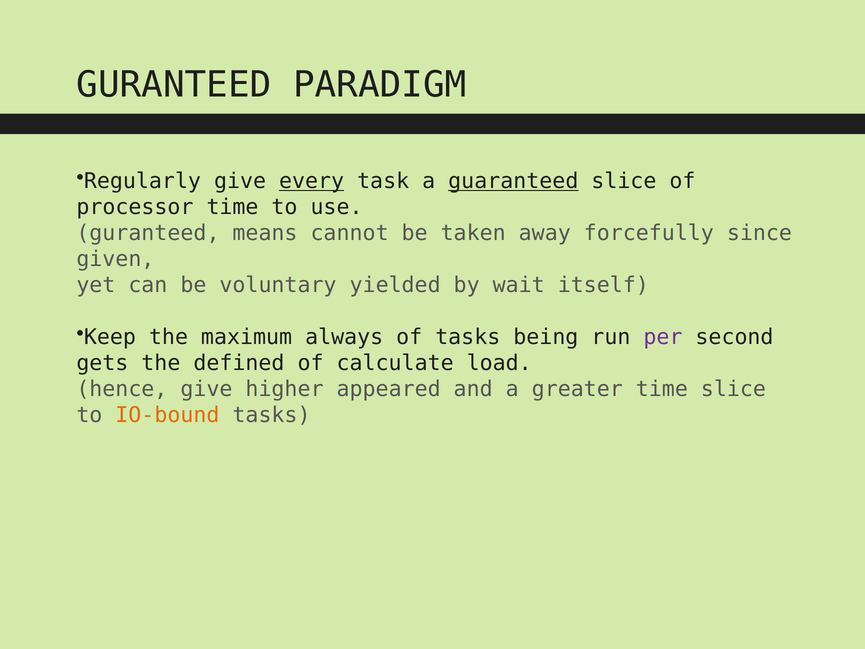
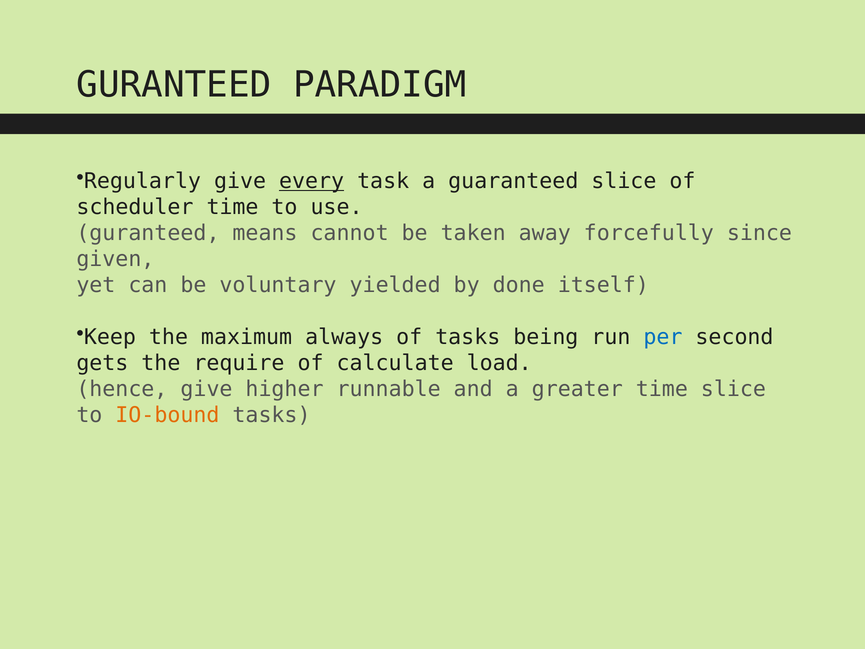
guaranteed underline: present -> none (513, 181)
processor: processor -> scheduler (135, 207)
wait: wait -> done (519, 285)
per colour: purple -> blue (663, 337)
defined: defined -> require (239, 363)
appeared: appeared -> runnable (389, 389)
